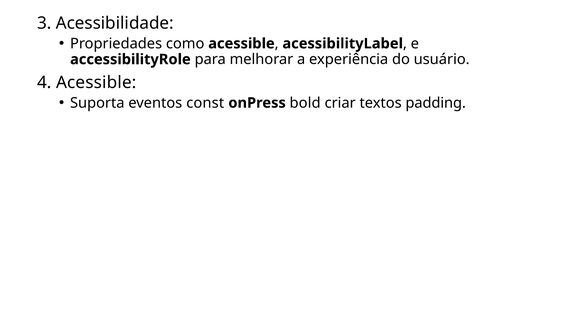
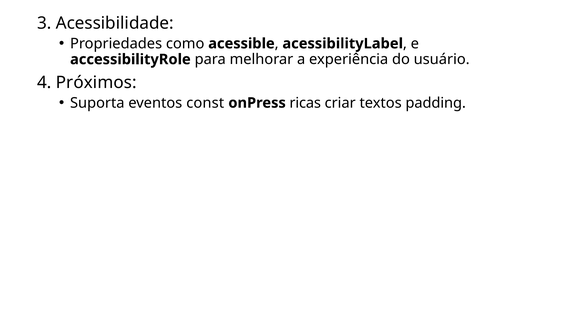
4 Acessible: Acessible -> Próximos (96, 83)
bold: bold -> ricas (305, 103)
